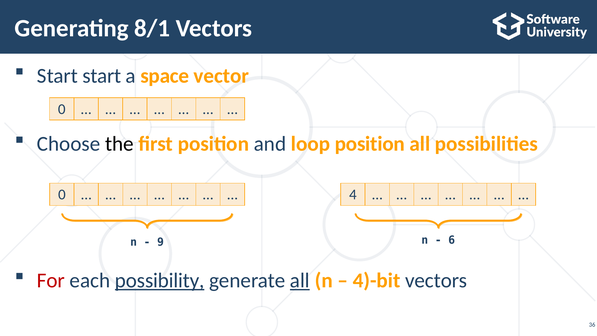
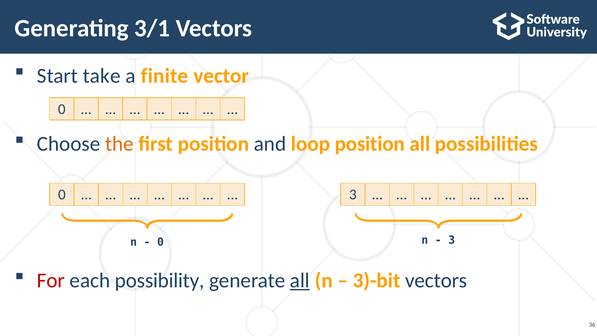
8/1: 8/1 -> 3/1 (152, 28)
Start start: start -> take (102, 76)
space: space -> finite (165, 76)
the colour: black -> orange (119, 144)
4: 4 -> 3 (353, 195)
9: 9 -> 0 (160, 242)
6: 6 -> 3 (452, 240)
possibility underline: present -> none (160, 280)
4)-bit: 4)-bit -> 3)-bit (377, 280)
